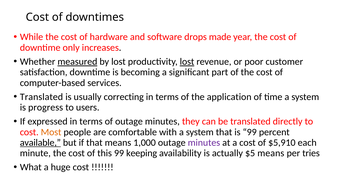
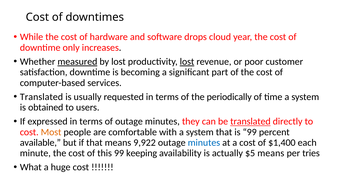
made: made -> cloud (220, 37)
correcting: correcting -> requested (124, 97)
application: application -> periodically (229, 97)
progress: progress -> obtained (46, 108)
translated underline: none -> present (250, 122)
available underline: present -> none (40, 143)
1,000: 1,000 -> 9,922 (145, 143)
minutes colour: purple -> blue (204, 143)
$5,910: $5,910 -> $1,400 (282, 143)
